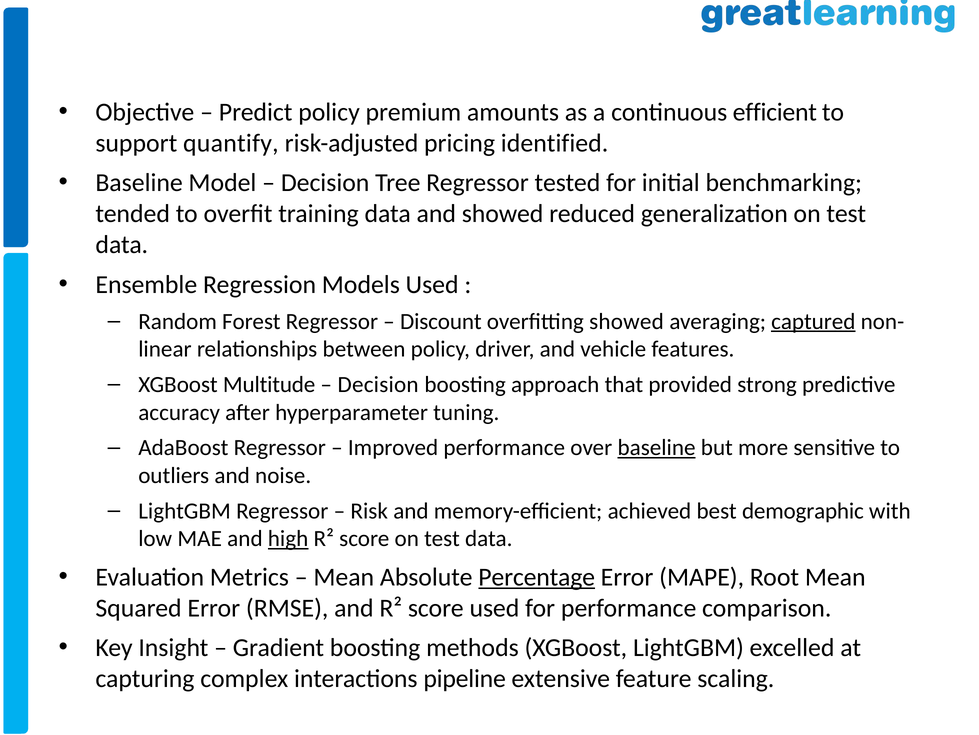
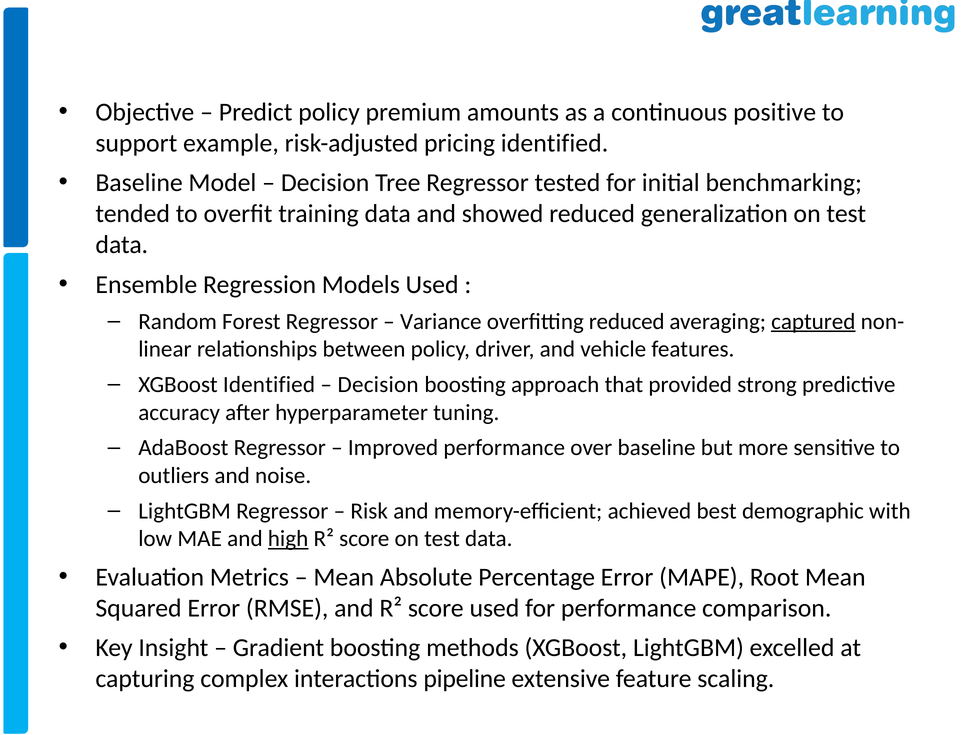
efficient: efficient -> positive (775, 112)
quantify: quantify -> example (231, 143)
Discount: Discount -> Variance (441, 321)
overfitting showed: showed -> reduced (627, 321)
XGBoost Multitude: Multitude -> Identified (269, 384)
baseline underline: present -> none (657, 447)
Percentage underline: present -> none (537, 577)
